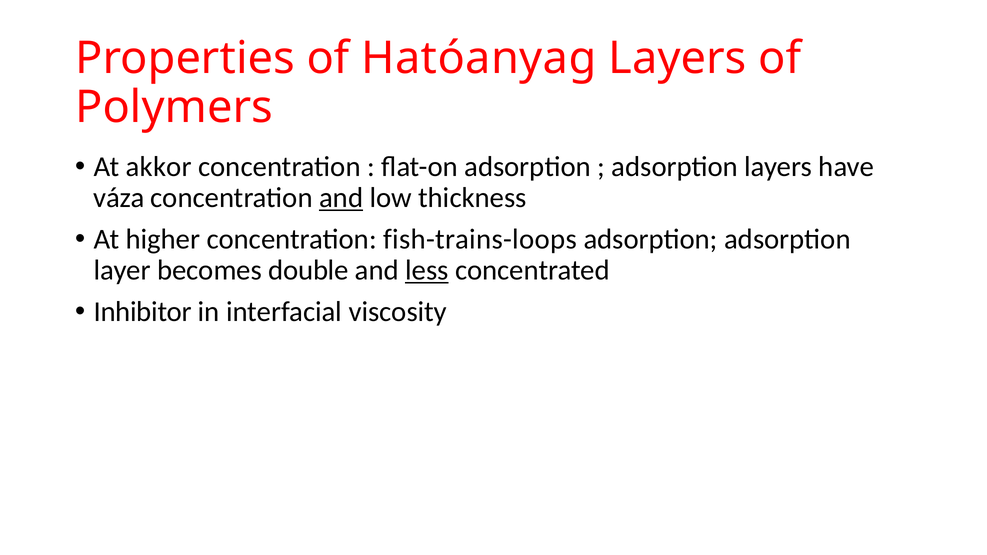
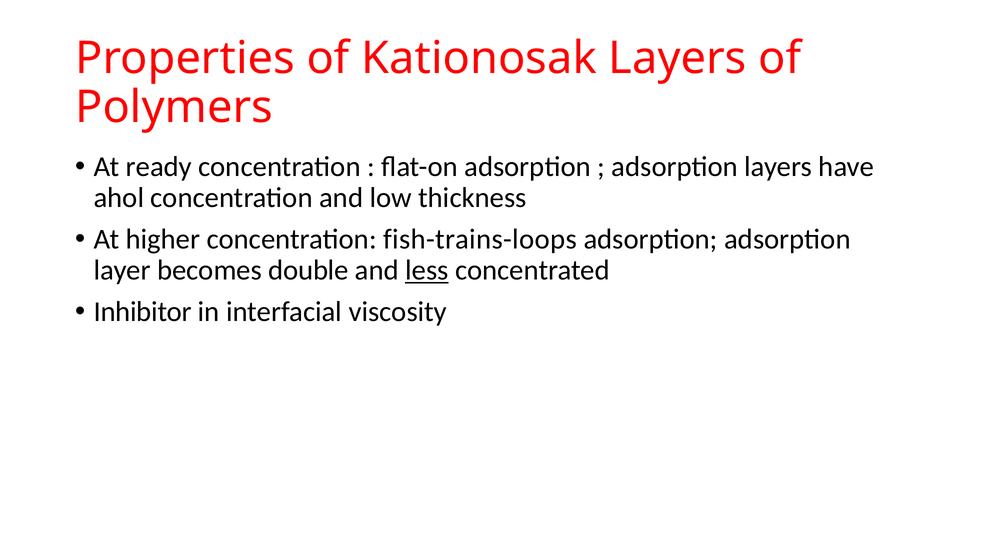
Hatóanyag: Hatóanyag -> Kationosak (479, 58)
akkor: akkor -> ready (159, 167)
váza: váza -> ahol (119, 198)
and underline: present -> none (341, 198)
